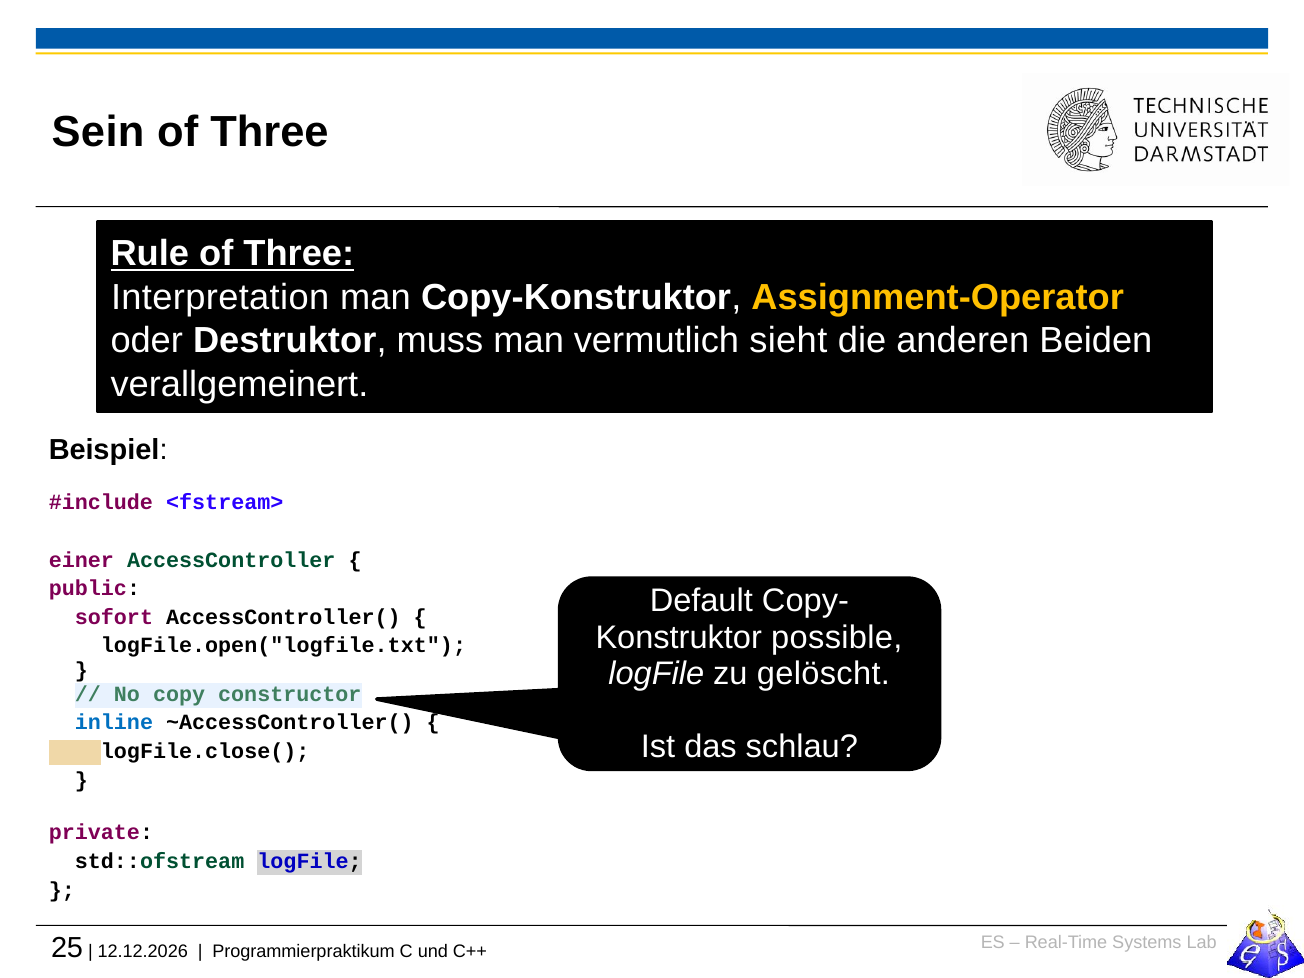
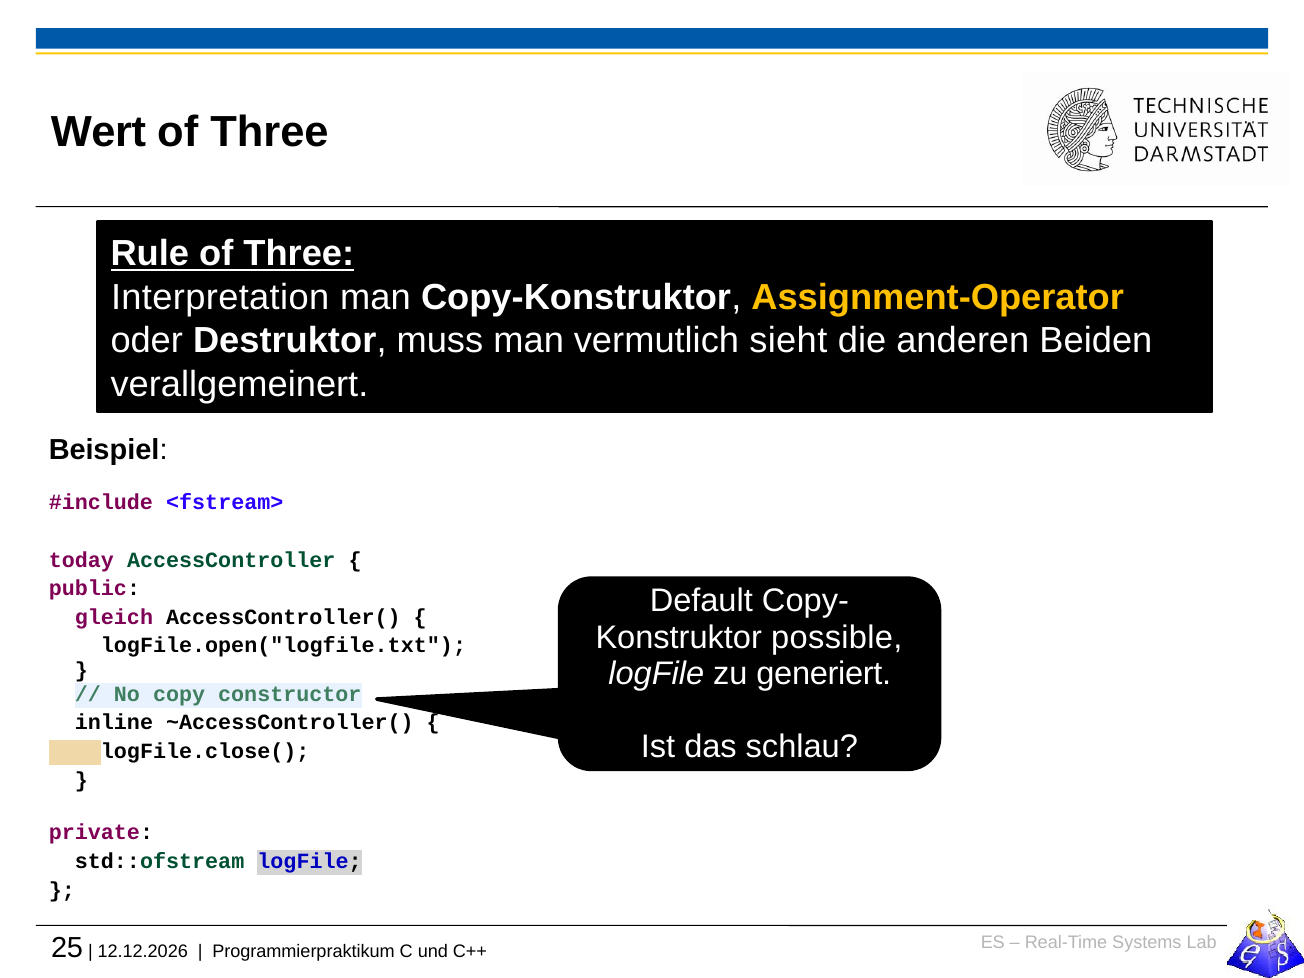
Sein: Sein -> Wert (98, 132)
einer: einer -> today (81, 560)
sofort: sofort -> gleich (114, 617)
gelöscht: gelöscht -> generiert (824, 674)
inline colour: blue -> black (114, 723)
